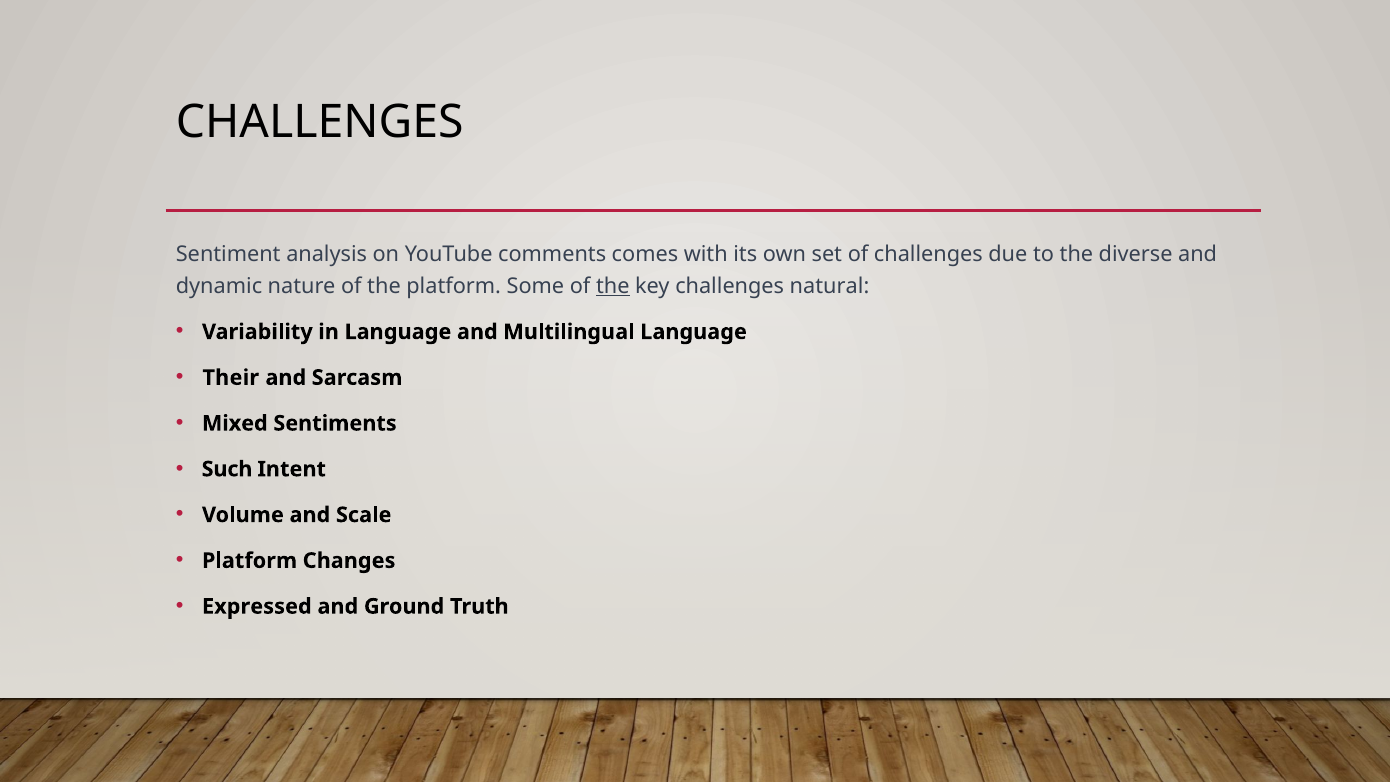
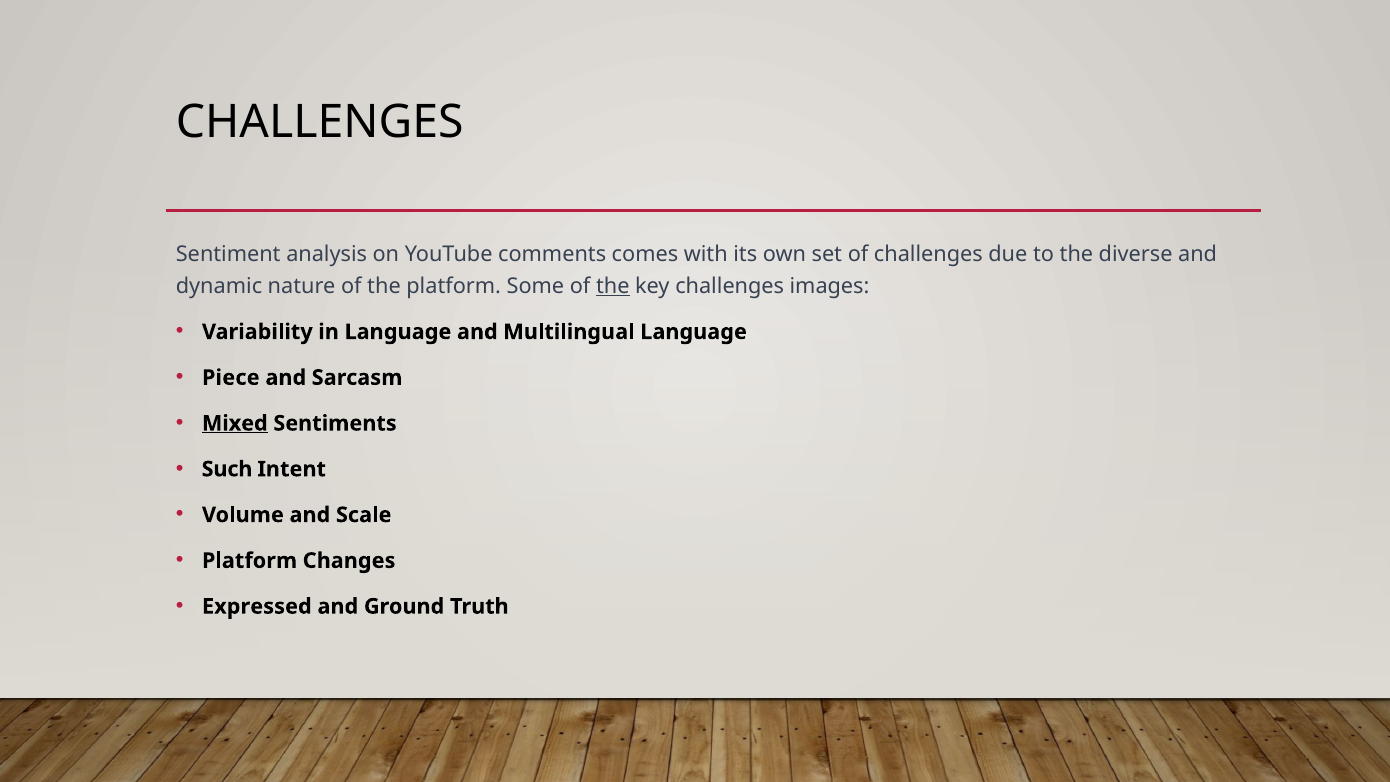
natural: natural -> images (830, 286)
Their: Their -> Piece (231, 378)
Mixed underline: none -> present (235, 423)
